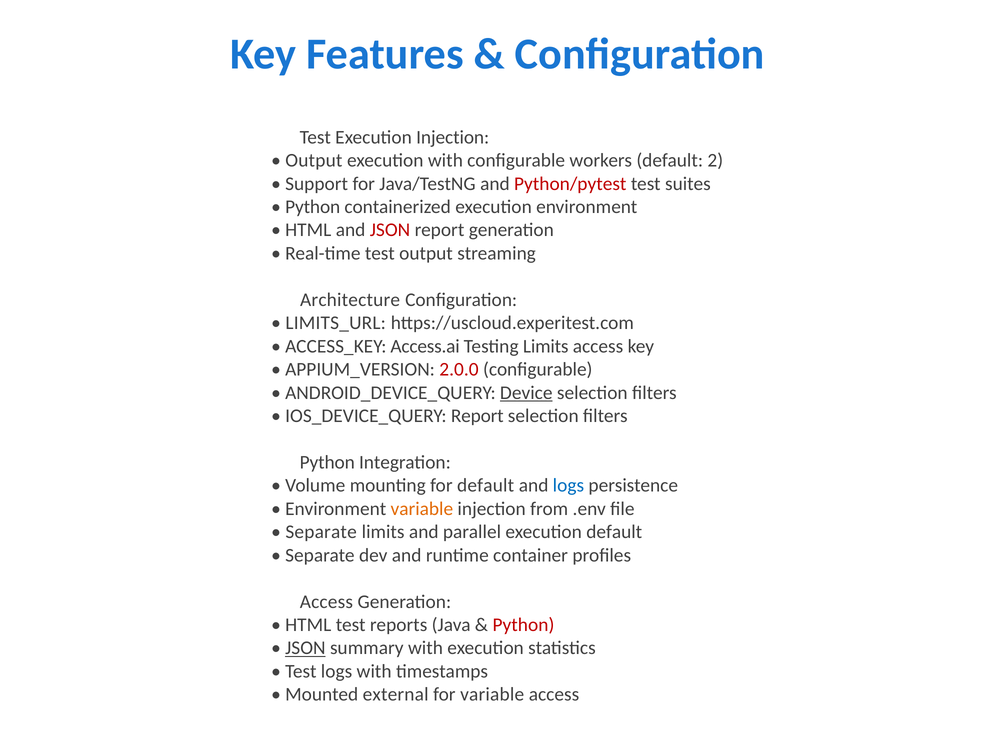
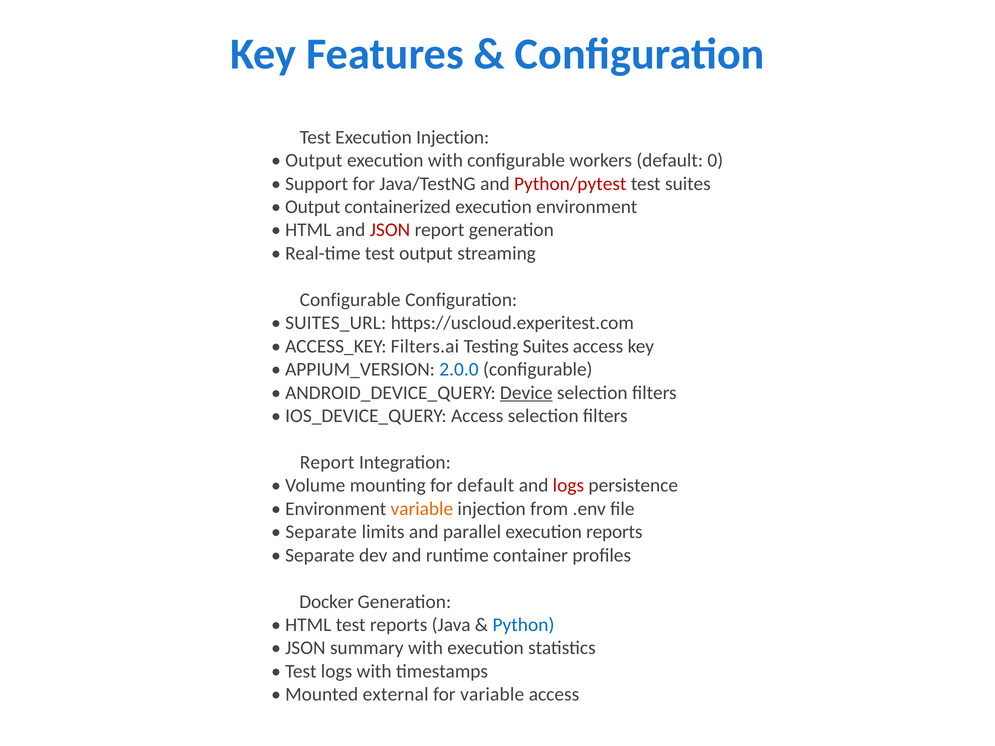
2: 2 -> 0 (715, 160)
Python: Python -> Output (313, 207)
Architecture: Architecture -> Configurable (350, 300)
LIMITS_URL: LIMITS_URL -> SUITES_URL (336, 323)
Access.ai: Access.ai -> Filters.ai (425, 346)
Testing Limits: Limits -> Suites (546, 346)
2.0.0 colour: red -> blue (459, 370)
IOS_DEVICE_QUERY Report: Report -> Access (477, 416)
Python: Python -> Report (327, 462)
logs colour: blue -> red (568, 486)
execution default: default -> reports (614, 532)
Access: Access -> Docker (327, 602)
Python colour: red -> blue (523, 625)
JSON underline: present -> none (305, 648)
